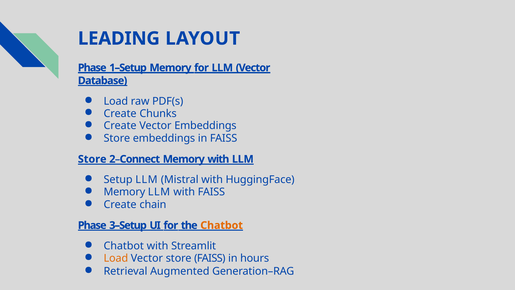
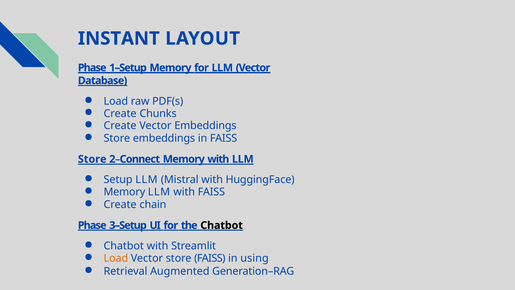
LEADING: LEADING -> INSTANT (119, 38)
Chatbot colour: orange -> black (222, 225)
hours: hours -> using (255, 258)
